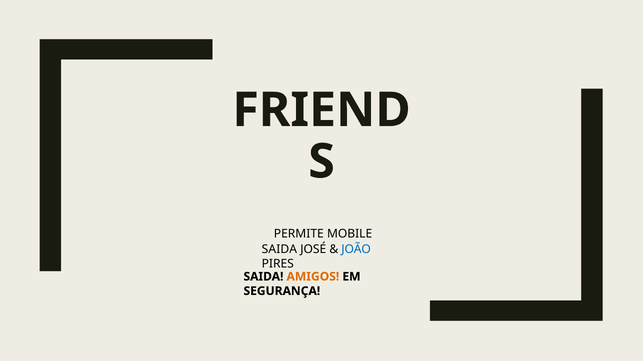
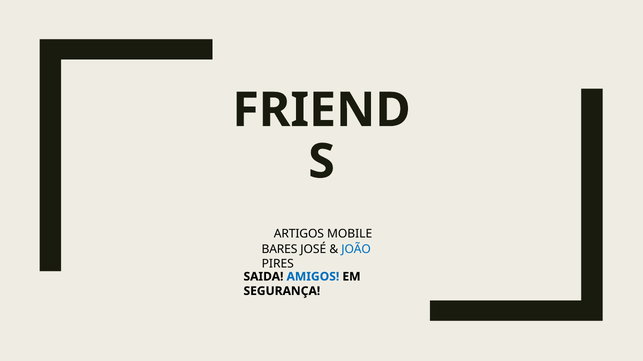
PERMITE: PERMITE -> ARTIGOS (299, 234)
SAIDA: SAIDA -> BARES (280, 250)
AMIGOS colour: orange -> blue (313, 277)
